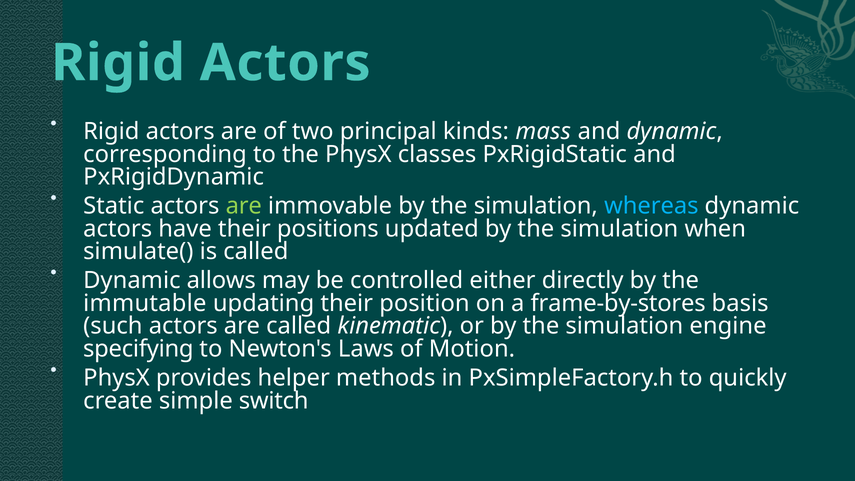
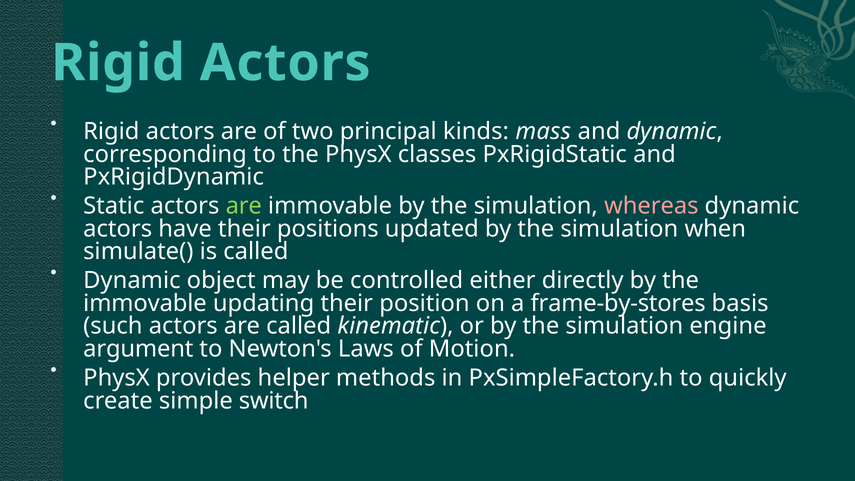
whereas colour: light blue -> pink (651, 206)
allows: allows -> object (221, 280)
immutable: immutable -> immovable (145, 303)
specifying: specifying -> argument (138, 349)
